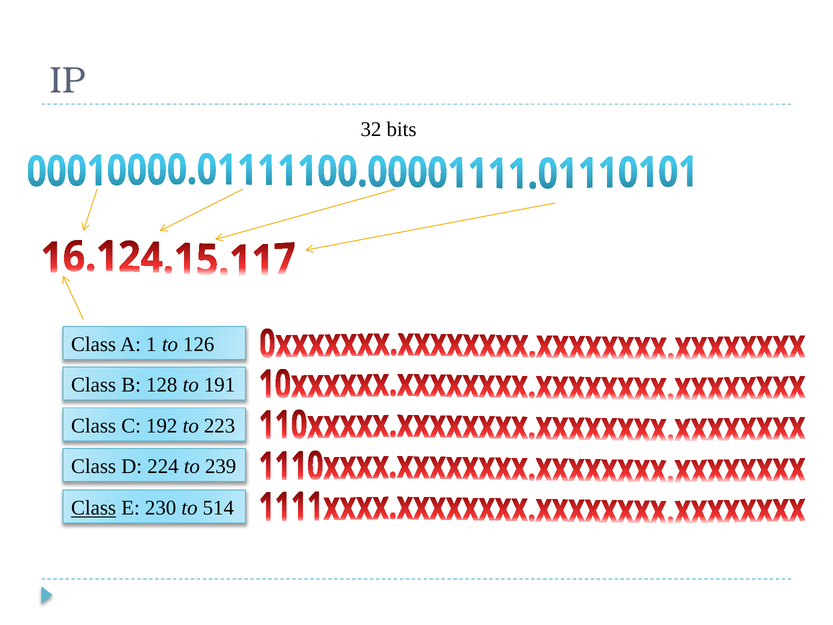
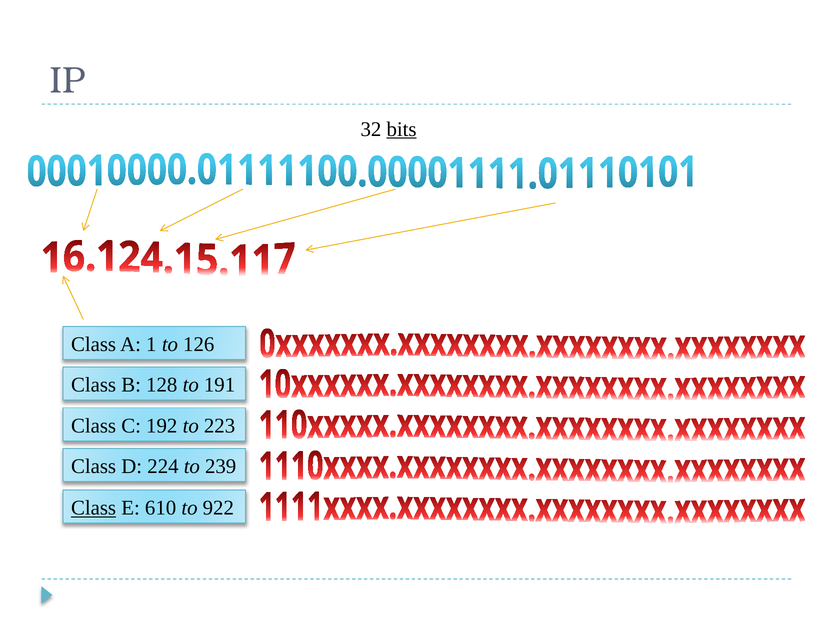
bits underline: none -> present (402, 129)
230: 230 -> 610 (161, 508)
514: 514 -> 922 (218, 508)
